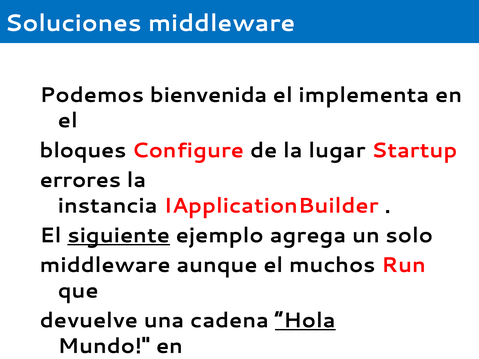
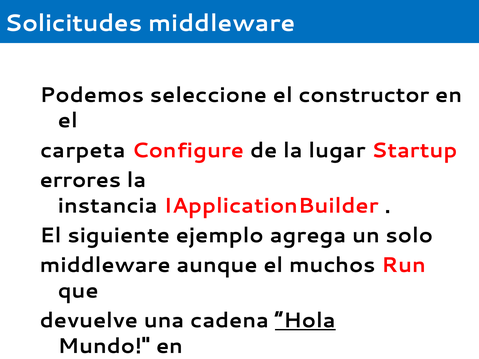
Soluciones: Soluciones -> Solicitudes (73, 23)
bienvenida: bienvenida -> seleccione (209, 95)
implementa: implementa -> constructor (364, 95)
bloques: bloques -> carpeta (83, 150)
siguiente underline: present -> none (119, 236)
